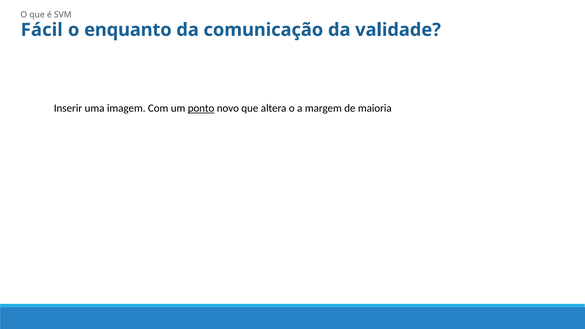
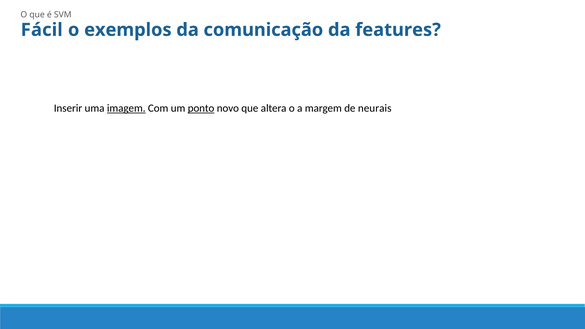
enquanto: enquanto -> exemplos (128, 30)
validade: validade -> features (398, 30)
imagem underline: none -> present (126, 108)
maioria: maioria -> neurais (375, 108)
